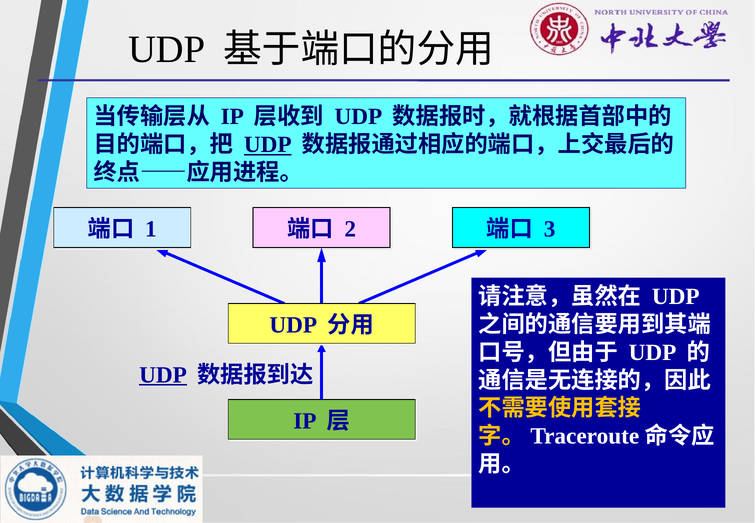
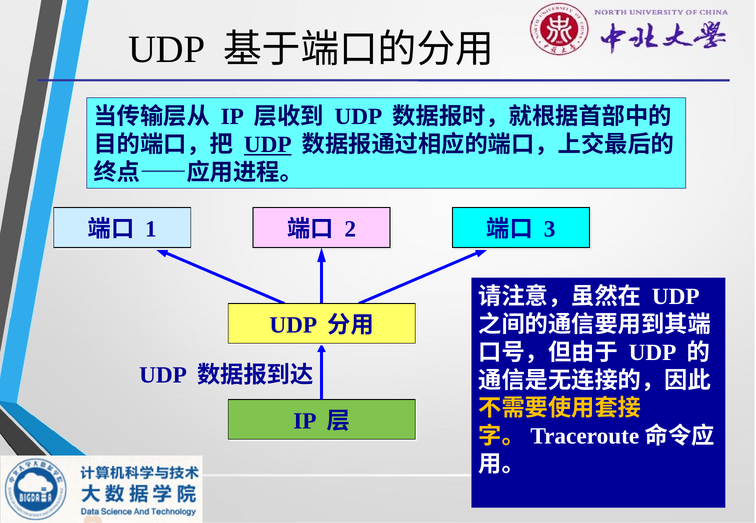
UDP underline: present -> none (163, 375)
